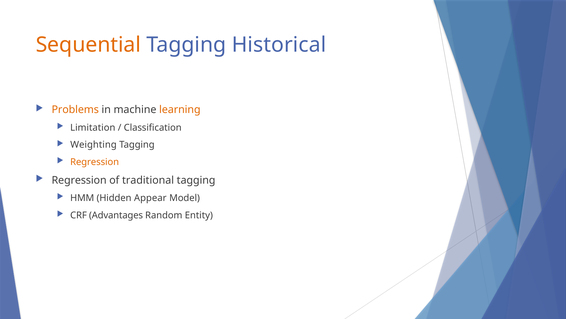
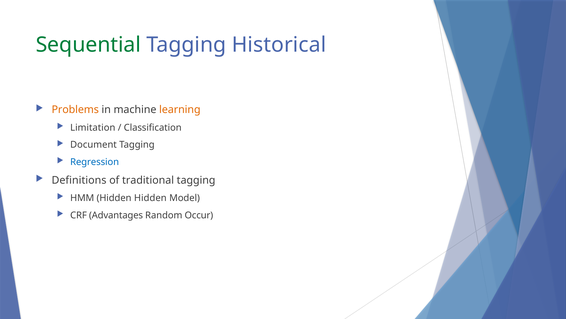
Sequential colour: orange -> green (88, 45)
Weighting: Weighting -> Document (93, 145)
Regression colour: orange -> blue (95, 162)
Regression: Regression -> Definitions (79, 180)
Hidden Appear: Appear -> Hidden (150, 198)
Entity: Entity -> Occur (199, 215)
